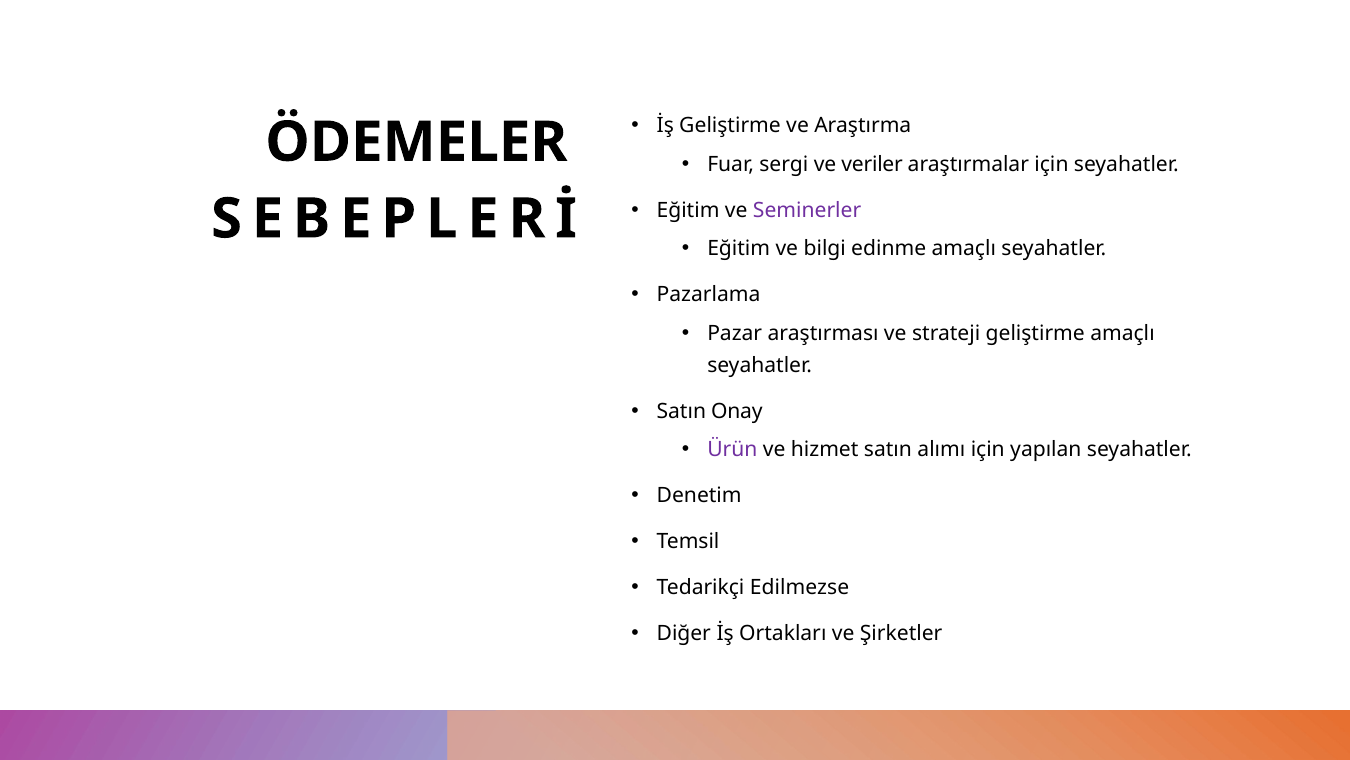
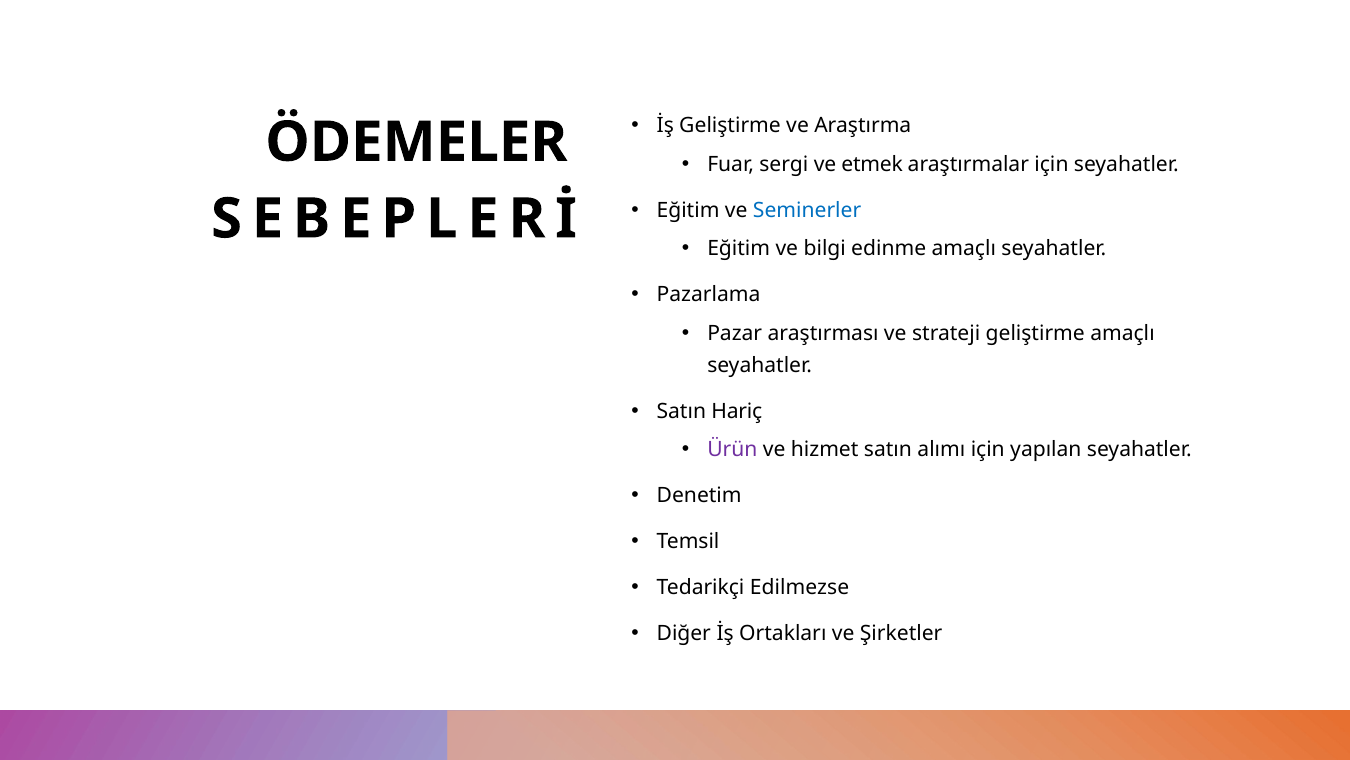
veriler: veriler -> etmek (872, 164)
Seminerler colour: purple -> blue (807, 210)
Onay: Onay -> Hariç (737, 411)
